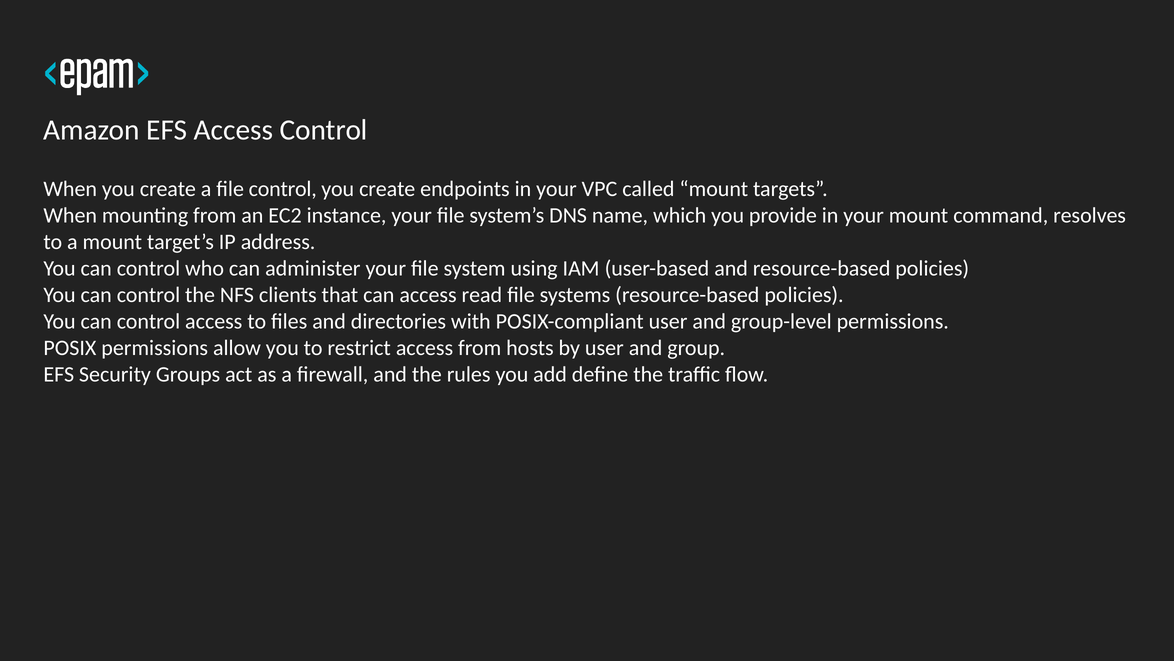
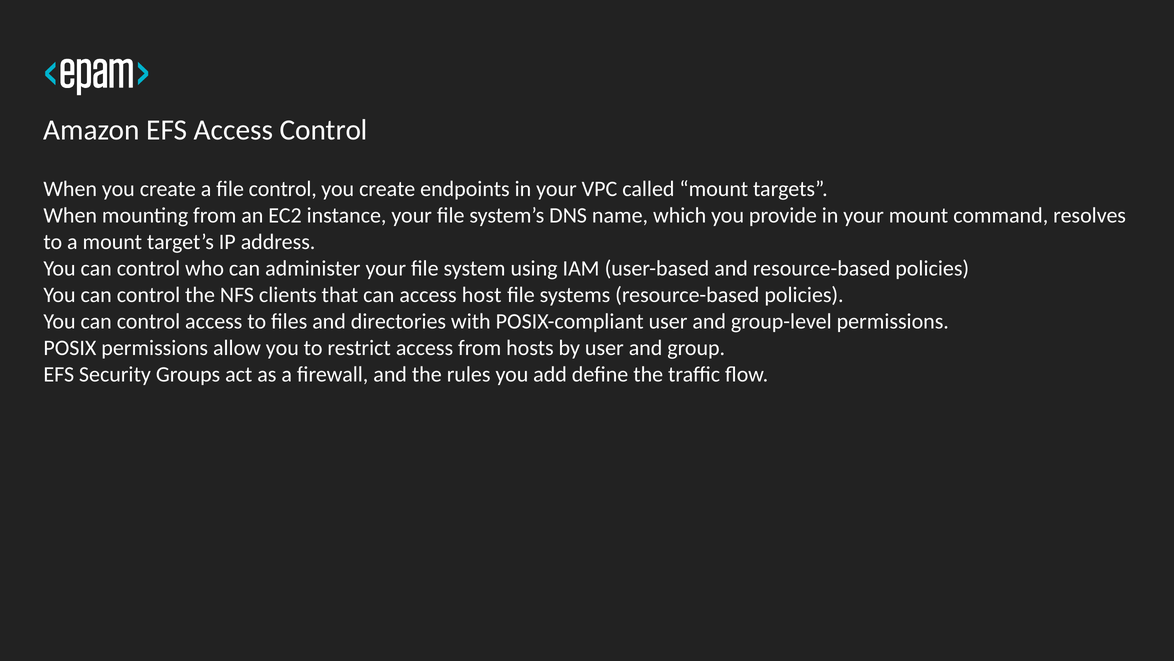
read: read -> host (482, 295)
